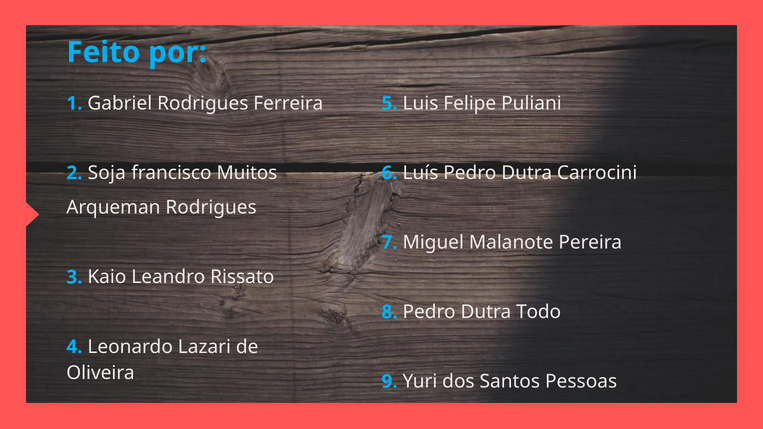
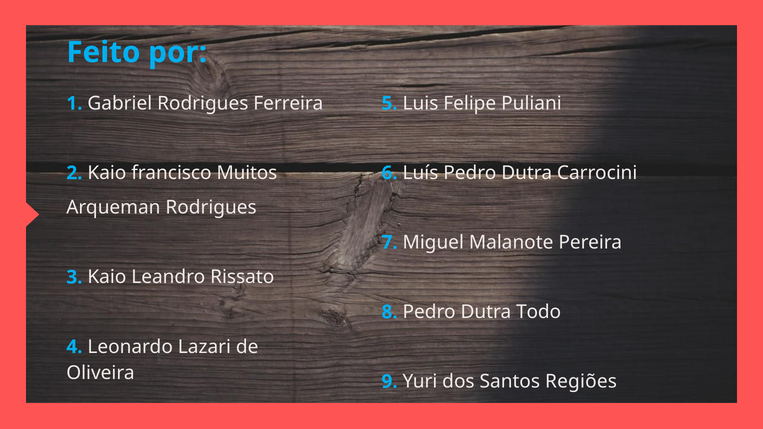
2 Soja: Soja -> Kaio (107, 173)
Pessoas: Pessoas -> Regiões (581, 382)
